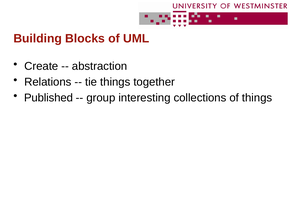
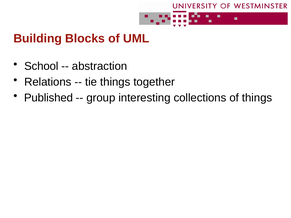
Create: Create -> School (41, 66)
